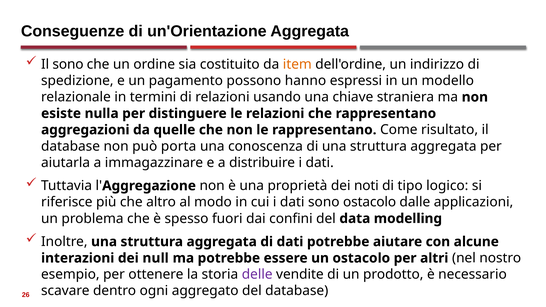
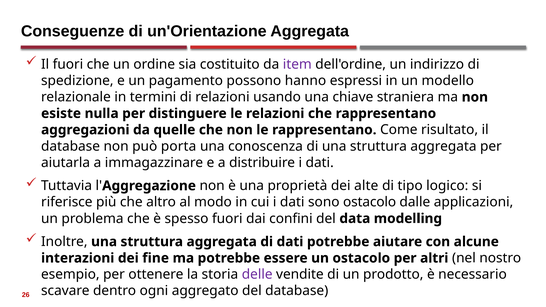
Il sono: sono -> fuori (68, 64)
item colour: orange -> purple (297, 64)
noti: noti -> alte (366, 186)
null: null -> fine (156, 258)
